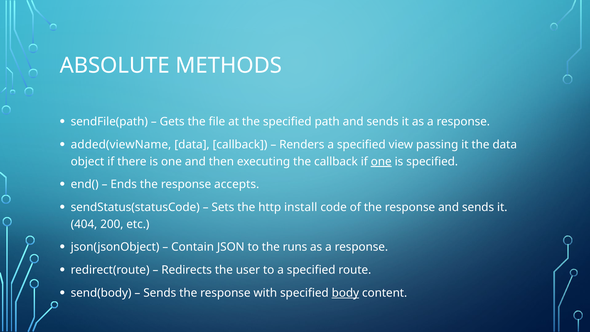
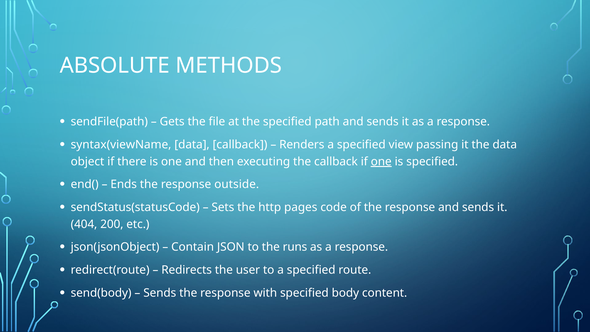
added(viewName: added(viewName -> syntax(viewName (121, 145)
accepts: accepts -> outside (237, 184)
install: install -> pages (301, 207)
body underline: present -> none (345, 293)
